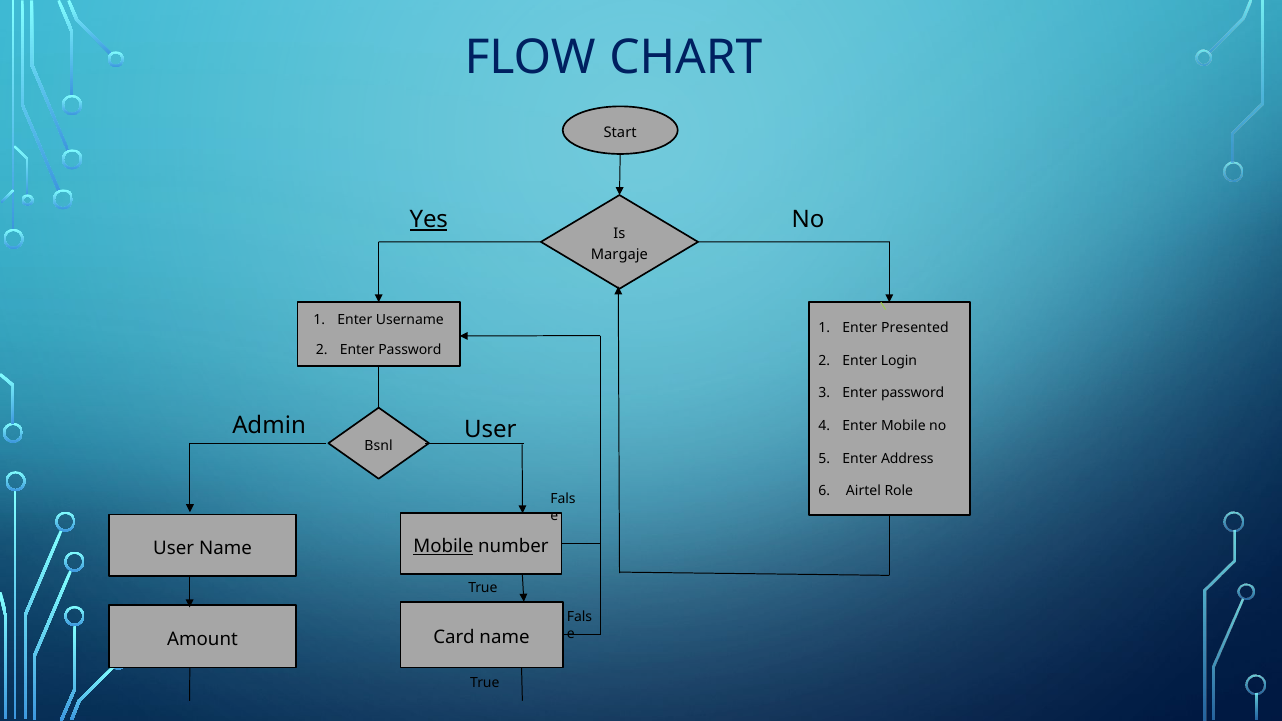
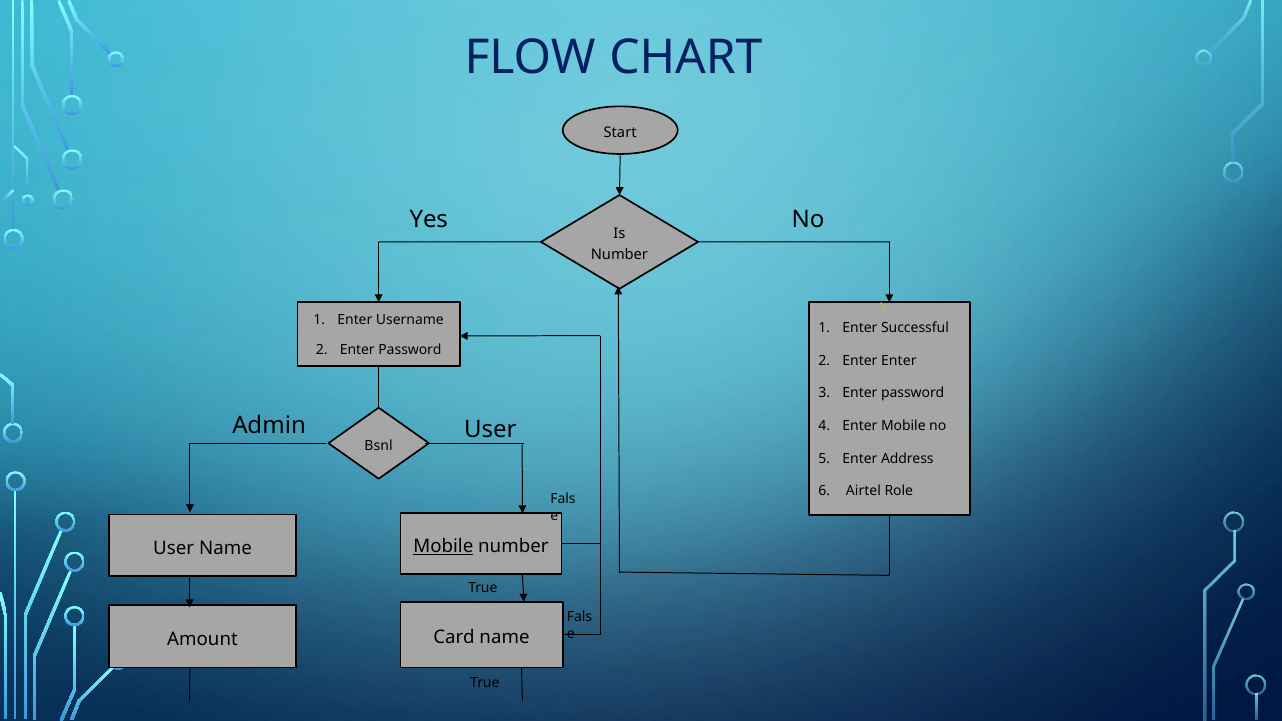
Yes underline: present -> none (429, 220)
Margaje: Margaje -> Number (619, 254)
Presented: Presented -> Successful (915, 328)
Enter Login: Login -> Enter (899, 361)
